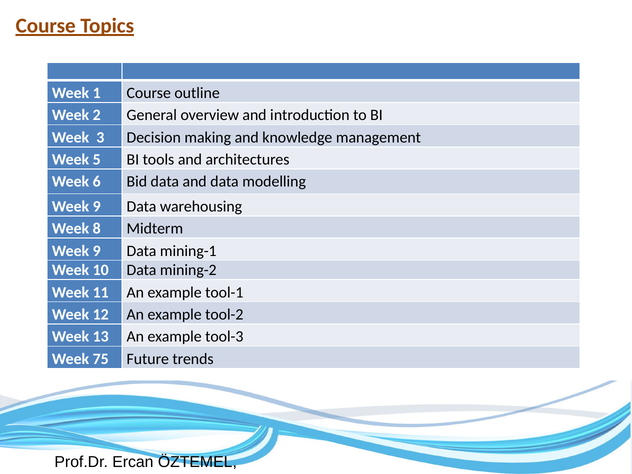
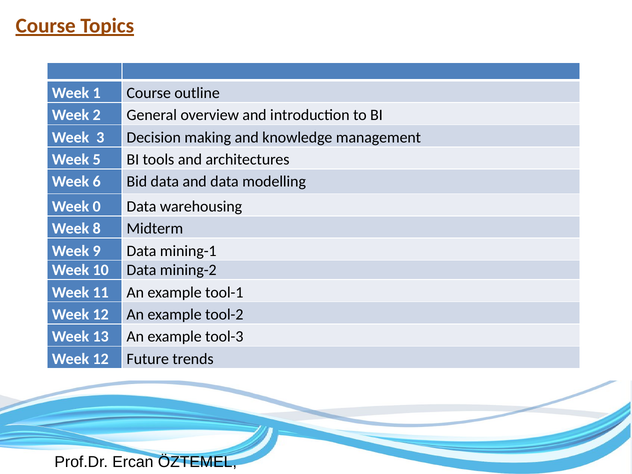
9: 9 -> 0 (97, 206)
75: 75 -> 12 (101, 359)
